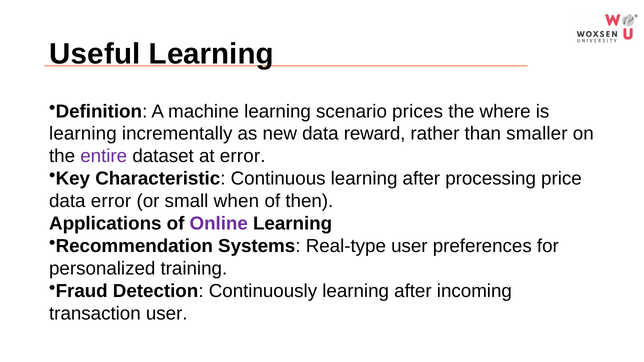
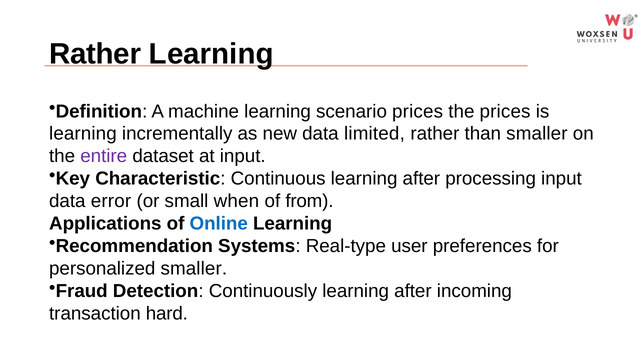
Useful: Useful -> Rather (95, 54)
the where: where -> prices (505, 111)
reward: reward -> limited (374, 134)
at error: error -> input (243, 156)
processing price: price -> input (561, 179)
then: then -> from (309, 201)
Online colour: purple -> blue (219, 224)
personalized training: training -> smaller (194, 269)
transaction user: user -> hard (167, 314)
